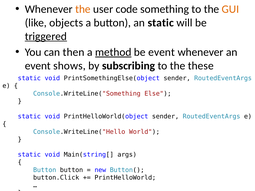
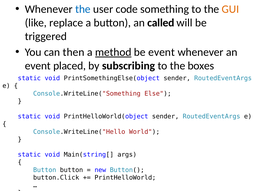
the colour: orange -> blue (83, 9)
objects: objects -> replace (66, 23)
an static: static -> called (161, 23)
triggered underline: present -> none (46, 36)
shows: shows -> placed (70, 66)
these: these -> boxes (201, 66)
